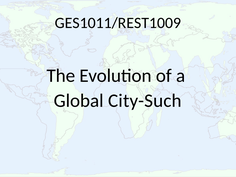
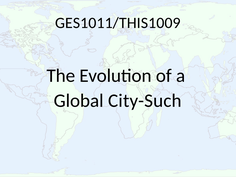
GES1011/REST1009: GES1011/REST1009 -> GES1011/THIS1009 (118, 23)
